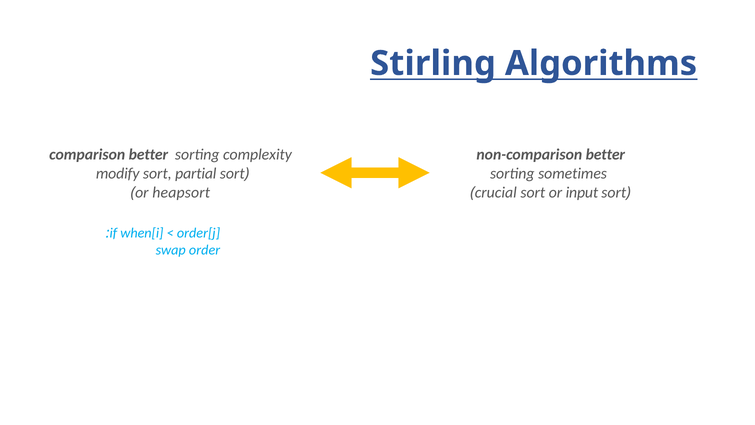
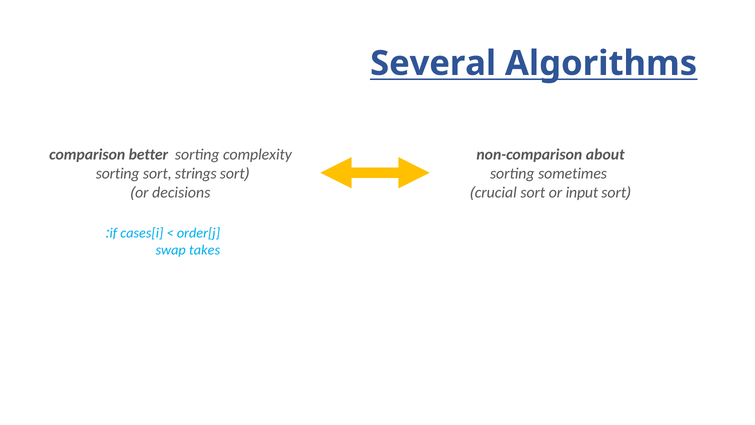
Stirling: Stirling -> Several (433, 63)
non-comparison better: better -> about (605, 155)
modify: modify -> sorting (118, 173)
partial: partial -> strings (196, 173)
heapsort: heapsort -> decisions (181, 192)
when[i: when[i -> cases[i (142, 233)
order: order -> takes (205, 250)
